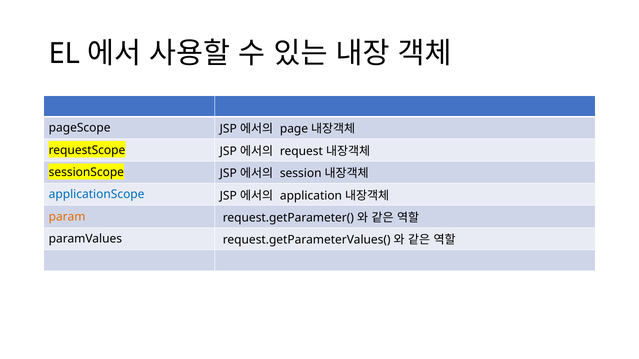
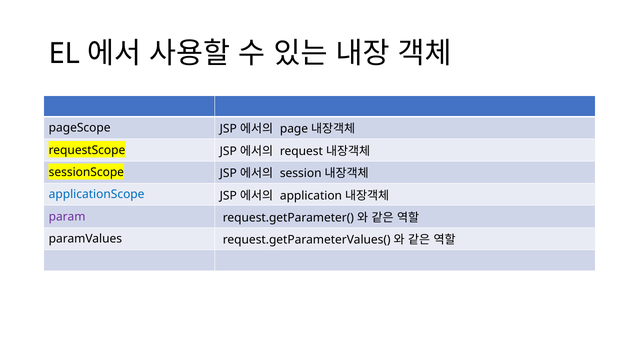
param colour: orange -> purple (67, 217)
